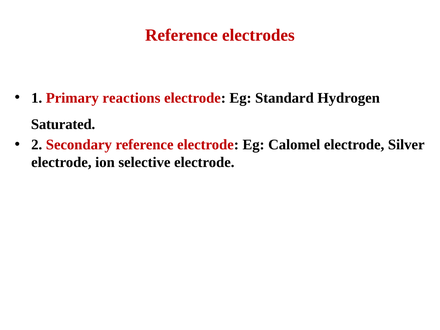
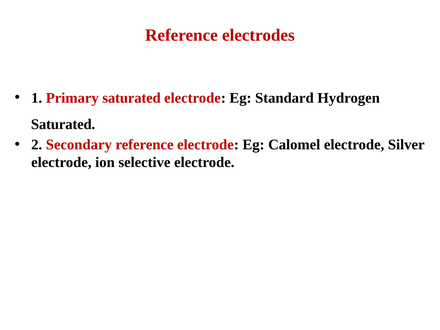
Primary reactions: reactions -> saturated (132, 98)
